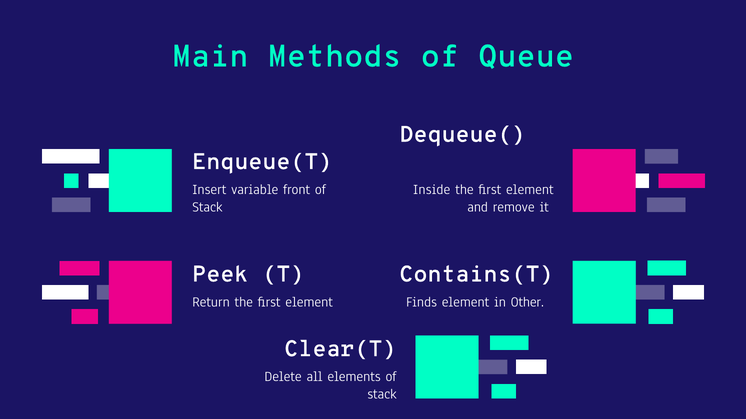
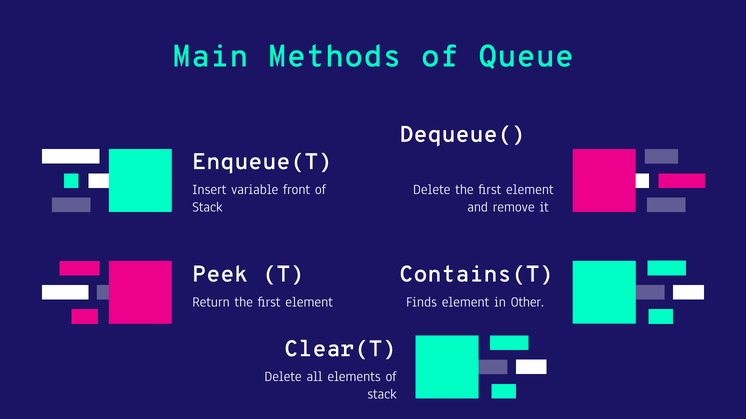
Inside: Inside -> Delete (432, 190)
